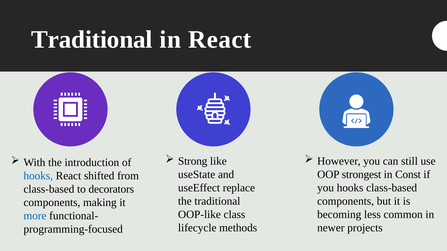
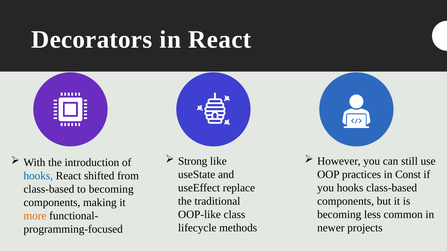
Traditional: Traditional -> Decorators (92, 40)
strongest: strongest -> practices (361, 175)
to decorators: decorators -> becoming (111, 189)
more colour: blue -> orange (35, 216)
